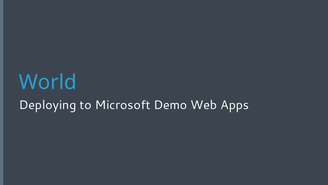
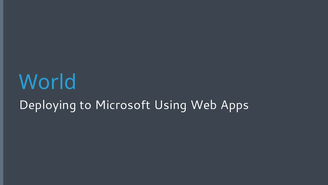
Demo: Demo -> Using (170, 105)
